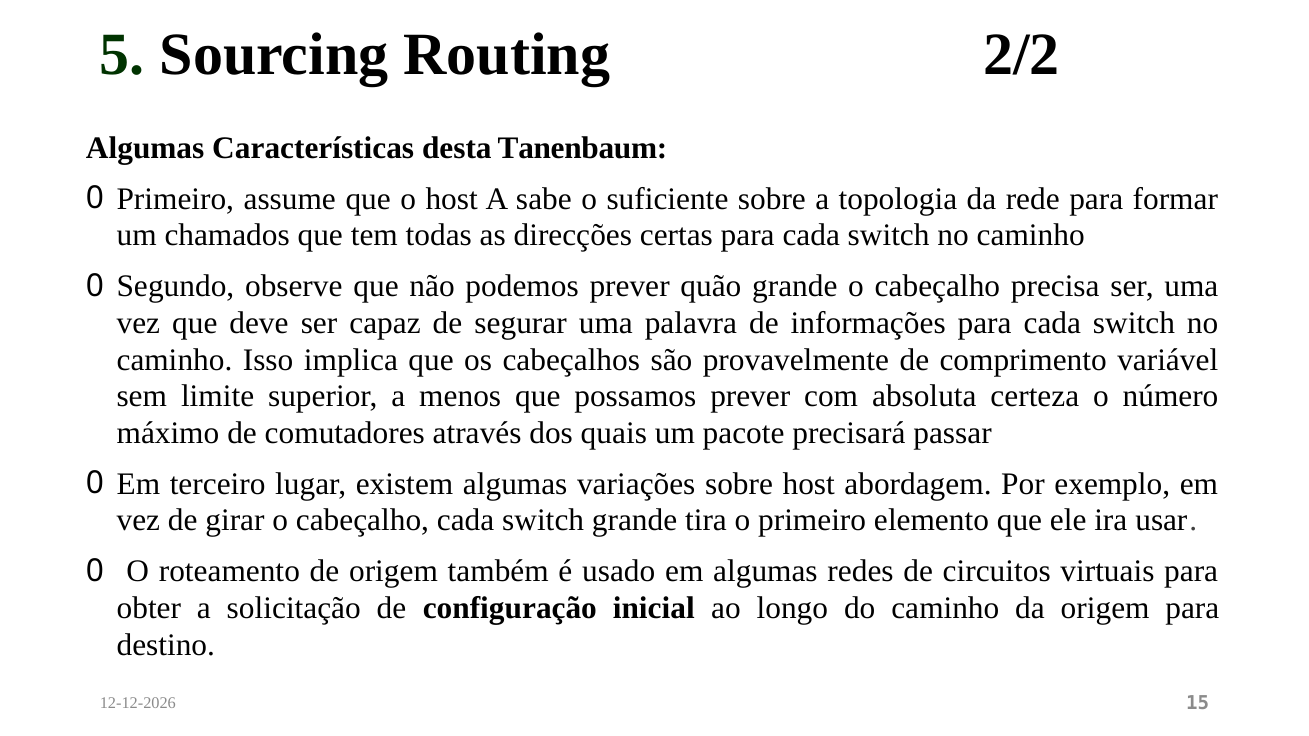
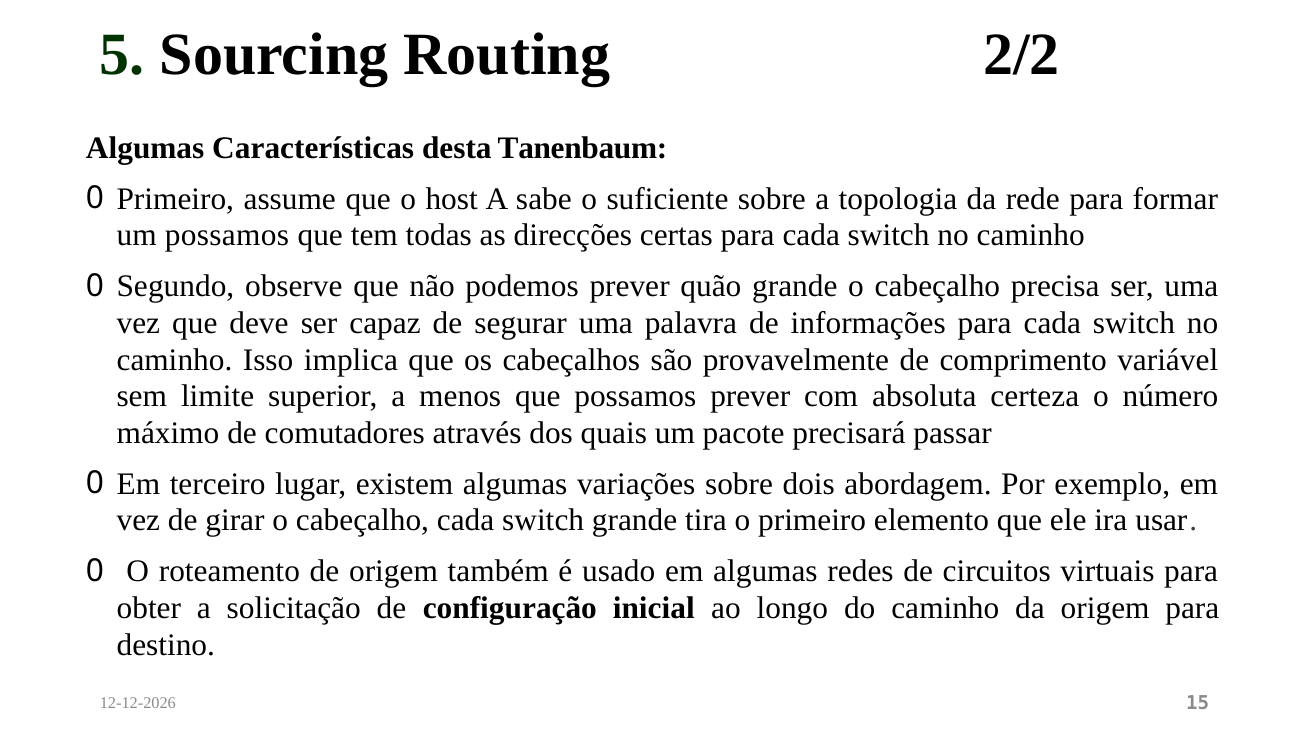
um chamados: chamados -> possamos (227, 236)
sobre host: host -> dois (809, 484)
